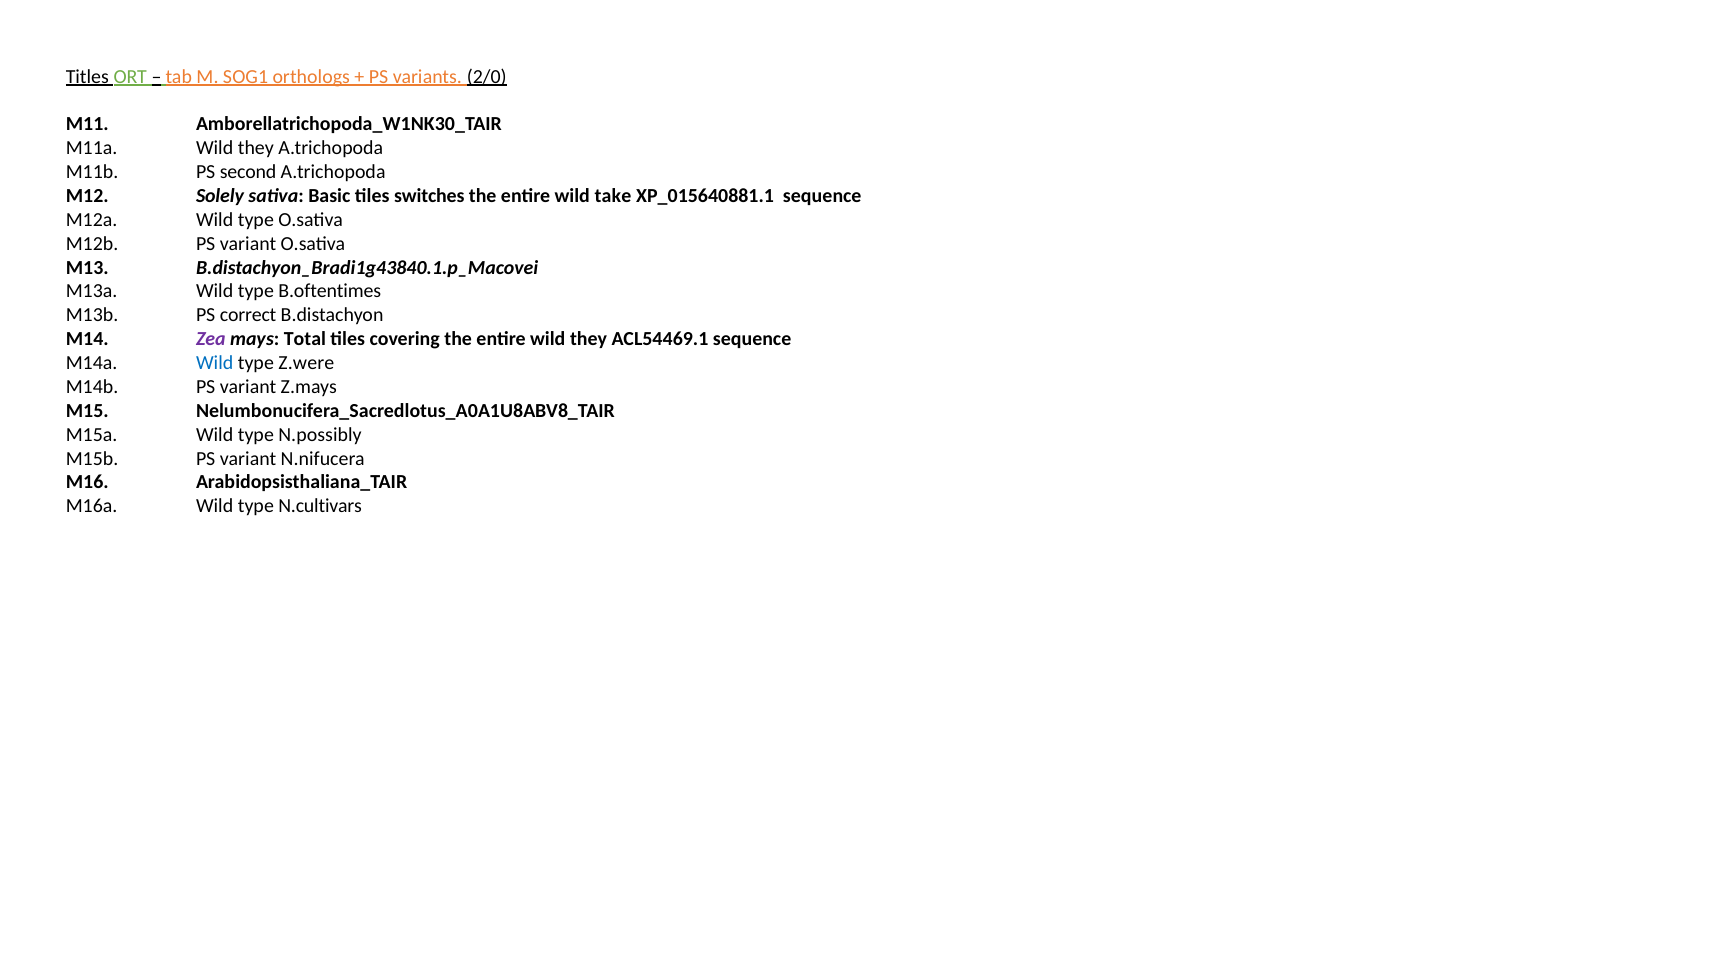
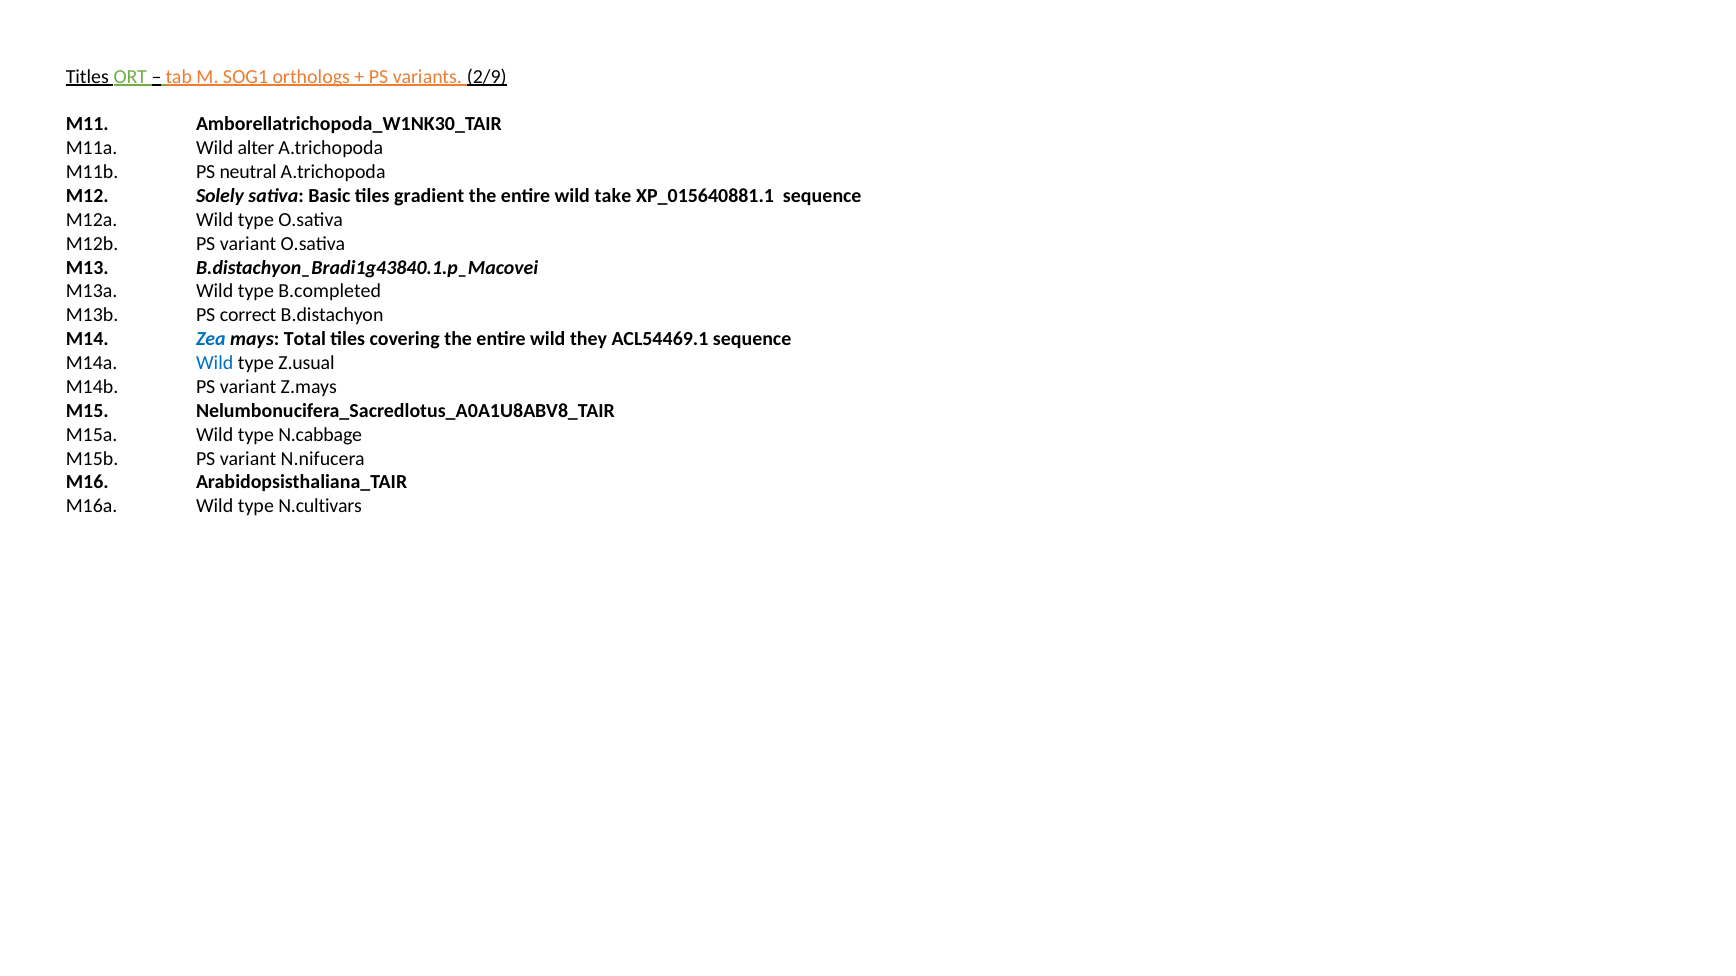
2/0: 2/0 -> 2/9 (487, 77)
M11a Wild they: they -> alter (256, 148)
second: second -> neutral (248, 172)
switches: switches -> gradient (429, 196)
B.oftentimes: B.oftentimes -> B.completed (330, 292)
Zea colour: purple -> blue (211, 339)
Z.were: Z.were -> Z.usual (306, 363)
N.possibly: N.possibly -> N.cabbage (320, 435)
